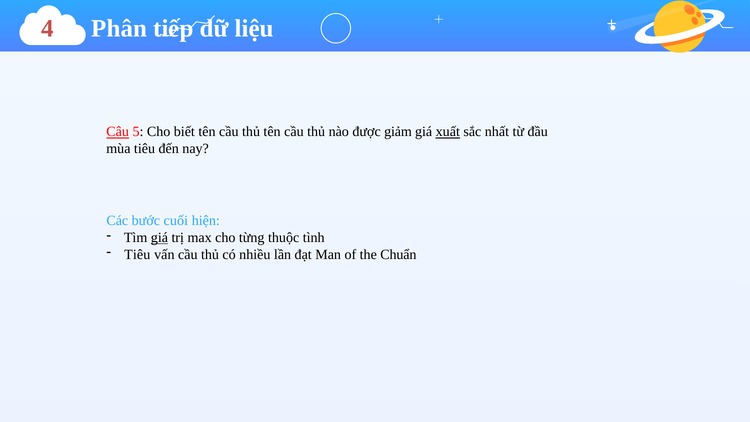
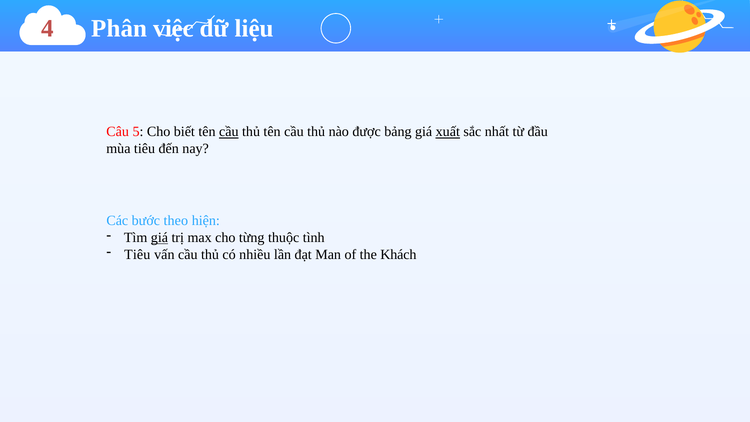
tiếp: tiếp -> việc (173, 29)
Câu underline: present -> none (118, 132)
cầu underline: none -> present (229, 132)
giảm: giảm -> bảng (398, 132)
cuối: cuối -> theo (176, 221)
Chuẩn: Chuẩn -> Khách (398, 254)
